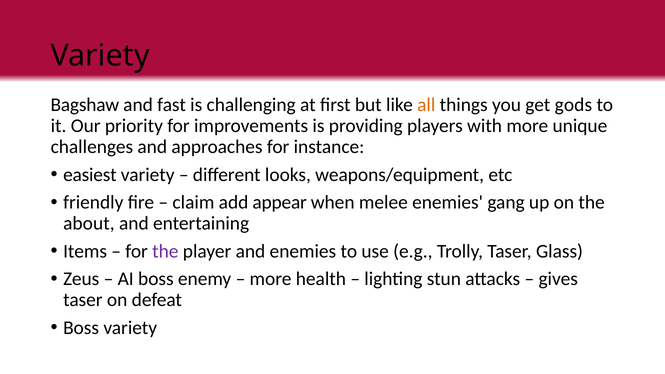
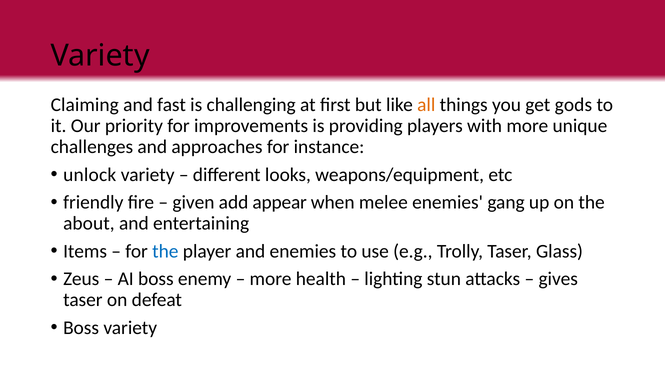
Bagshaw: Bagshaw -> Claiming (85, 105)
easiest: easiest -> unlock (90, 175)
claim: claim -> given (193, 203)
the colour: purple -> blue (165, 251)
